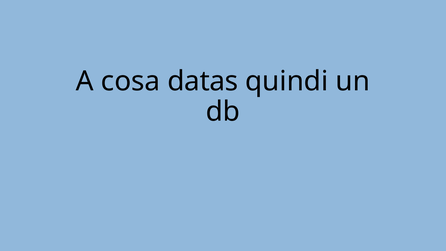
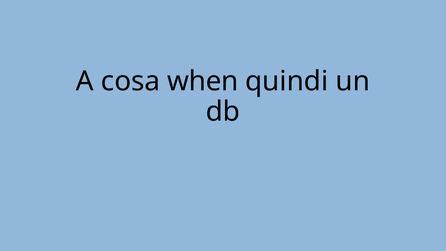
datas: datas -> when (203, 81)
